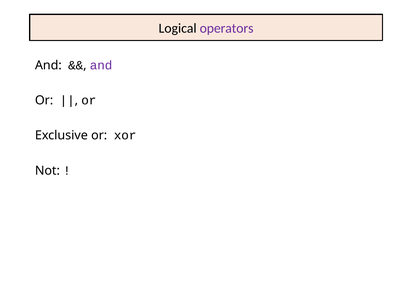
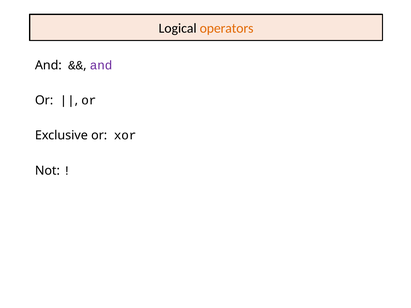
operators colour: purple -> orange (227, 28)
